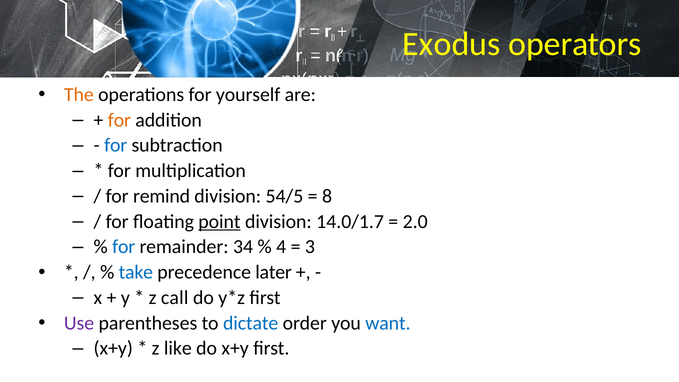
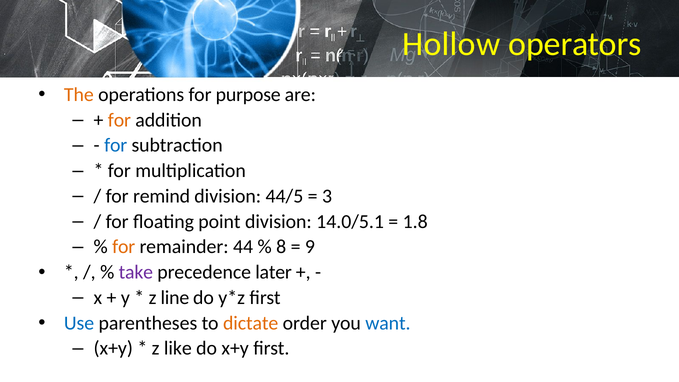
Exodus: Exodus -> Hollow (451, 44)
yourself: yourself -> purpose (248, 95)
54/5: 54/5 -> 44/5 (284, 196)
8: 8 -> 3 (327, 196)
point underline: present -> none (219, 222)
14.0/1.7: 14.0/1.7 -> 14.0/5.1 (350, 222)
2.0: 2.0 -> 1.8 (415, 222)
for colour: blue -> orange (124, 247)
34: 34 -> 44 (243, 247)
4: 4 -> 8 (281, 247)
3: 3 -> 9 (310, 247)
take colour: blue -> purple (136, 272)
call: call -> line (175, 298)
Use colour: purple -> blue (79, 323)
dictate colour: blue -> orange (251, 323)
